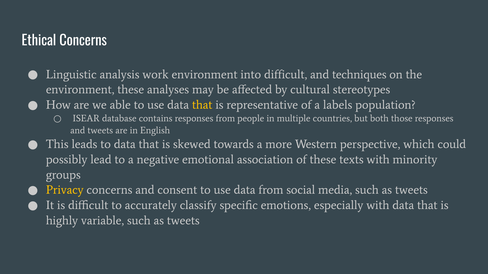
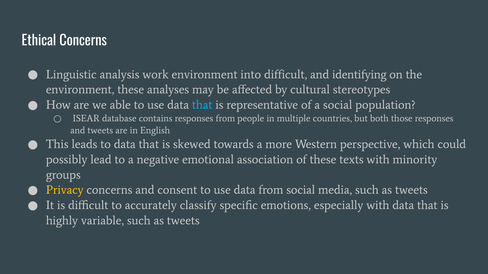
techniques: techniques -> identifying (359, 74)
that colour: yellow -> light blue (202, 105)
a labels: labels -> social (338, 105)
